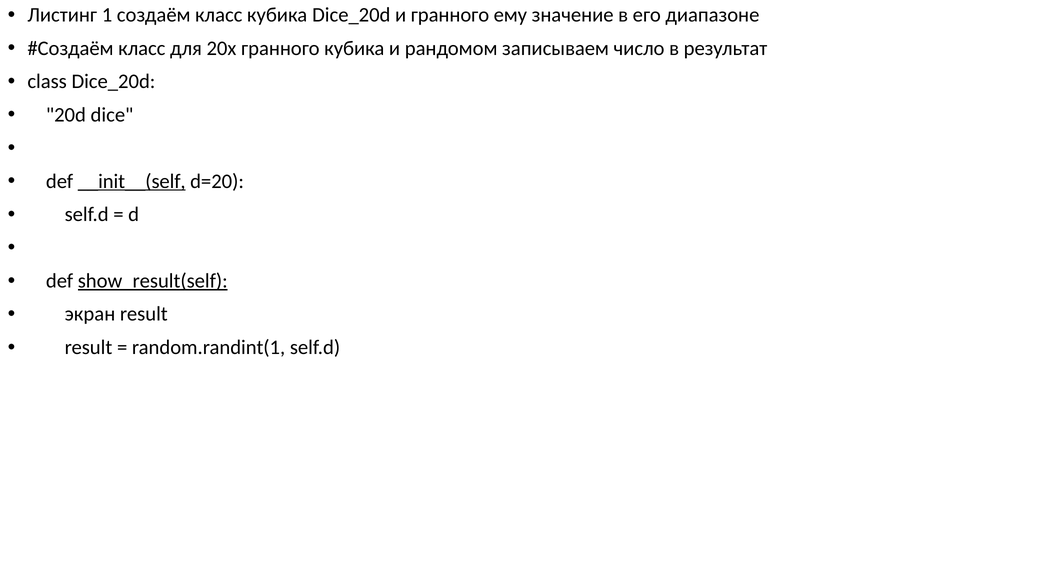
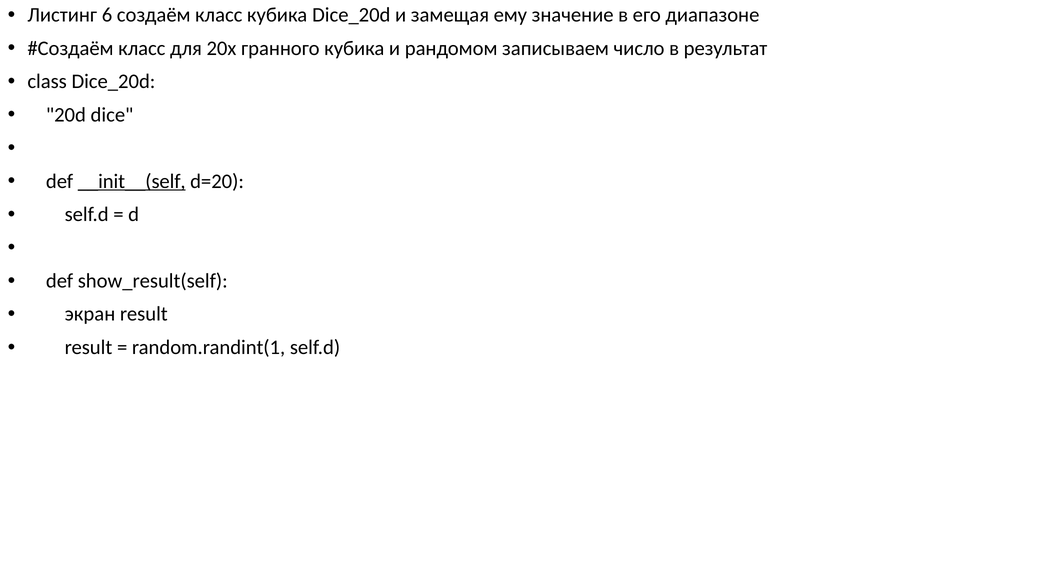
1: 1 -> 6 (107, 15)
и гранного: гранного -> замещая (450, 15)
show_result(self underline: present -> none (153, 281)
